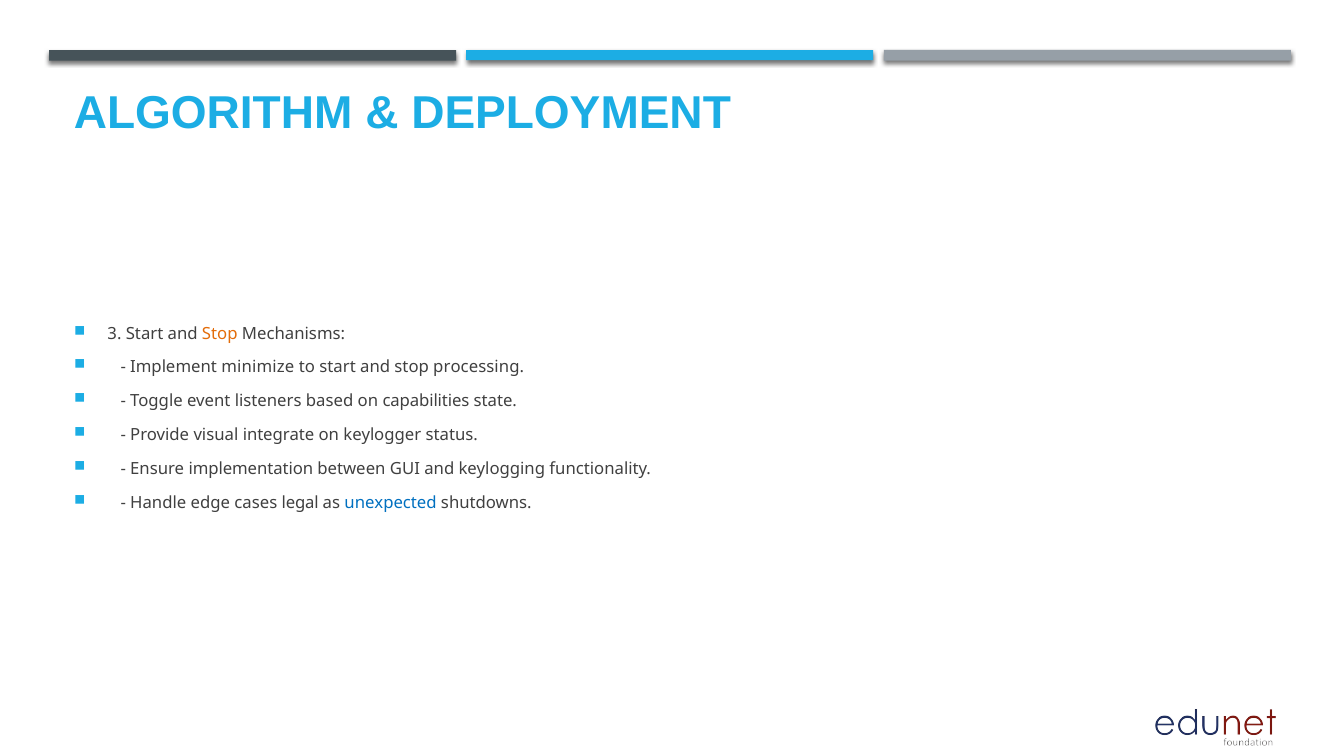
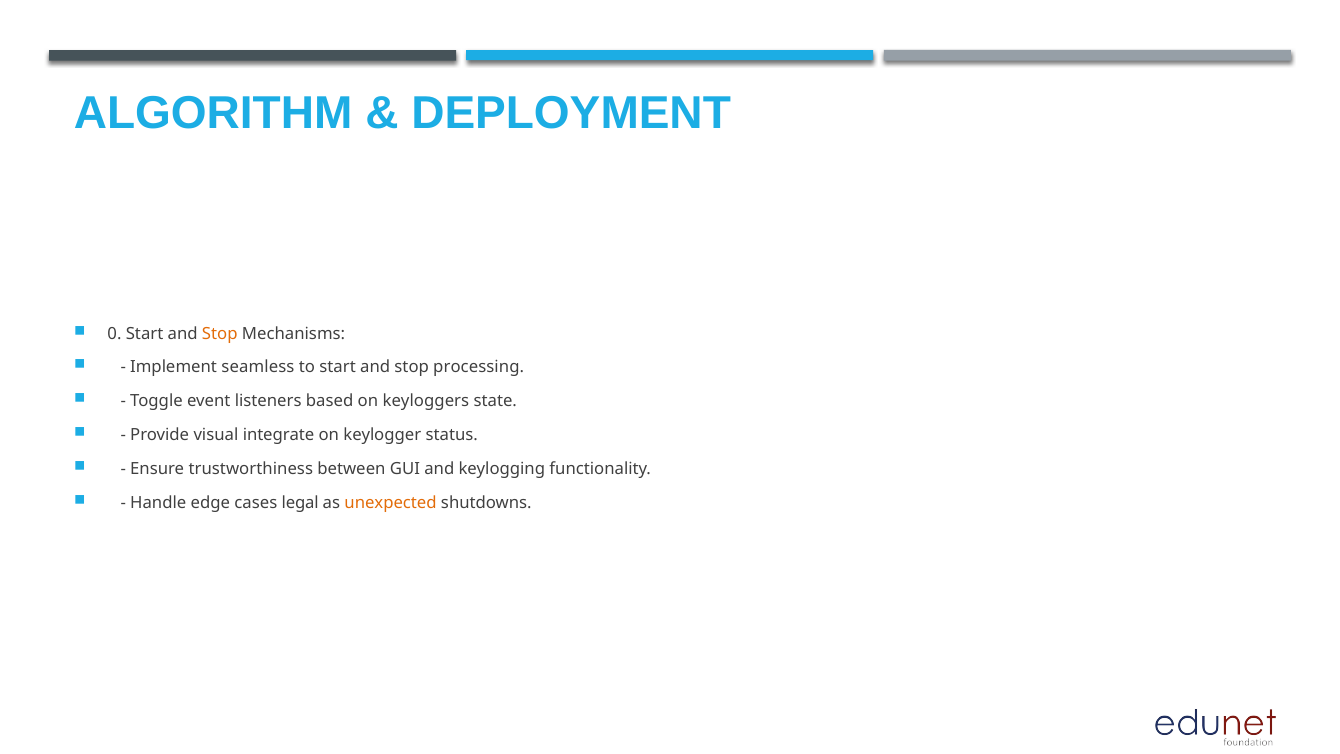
3: 3 -> 0 (114, 333)
minimize: minimize -> seamless (258, 367)
capabilities: capabilities -> keyloggers (426, 401)
implementation: implementation -> trustworthiness (251, 469)
unexpected colour: blue -> orange (391, 503)
